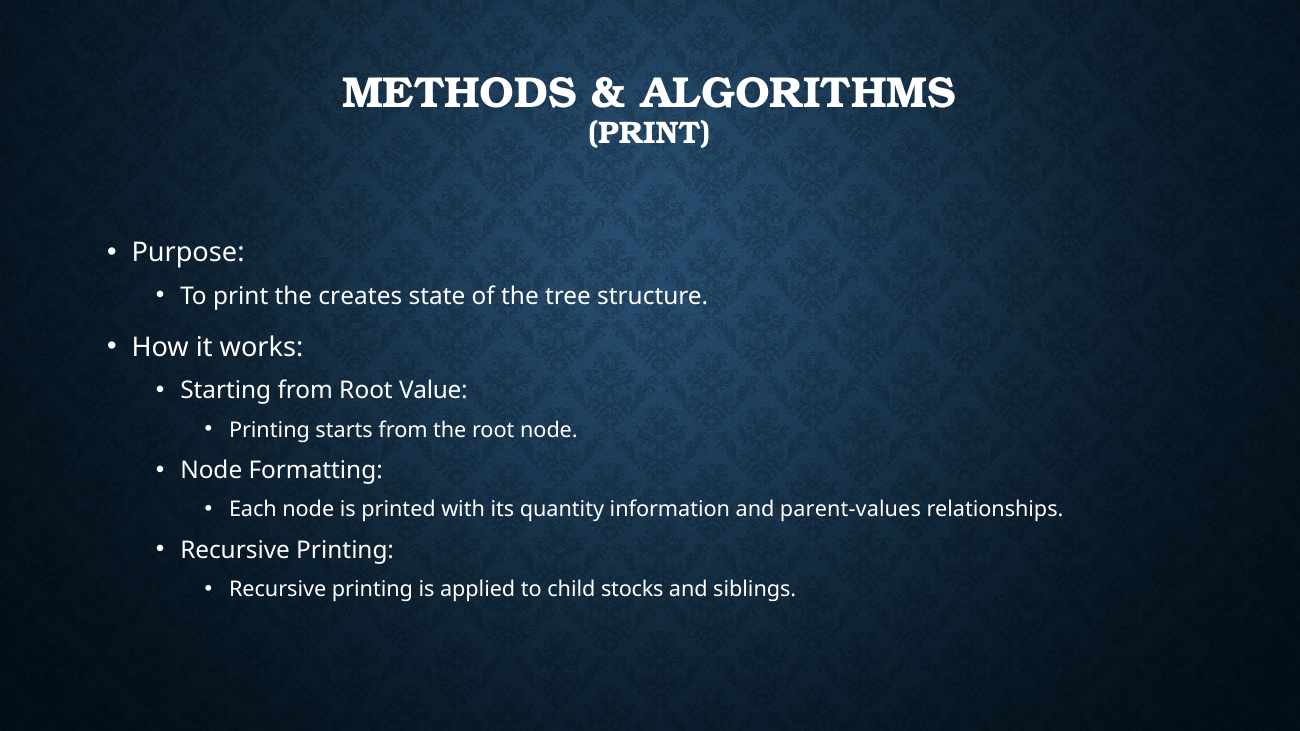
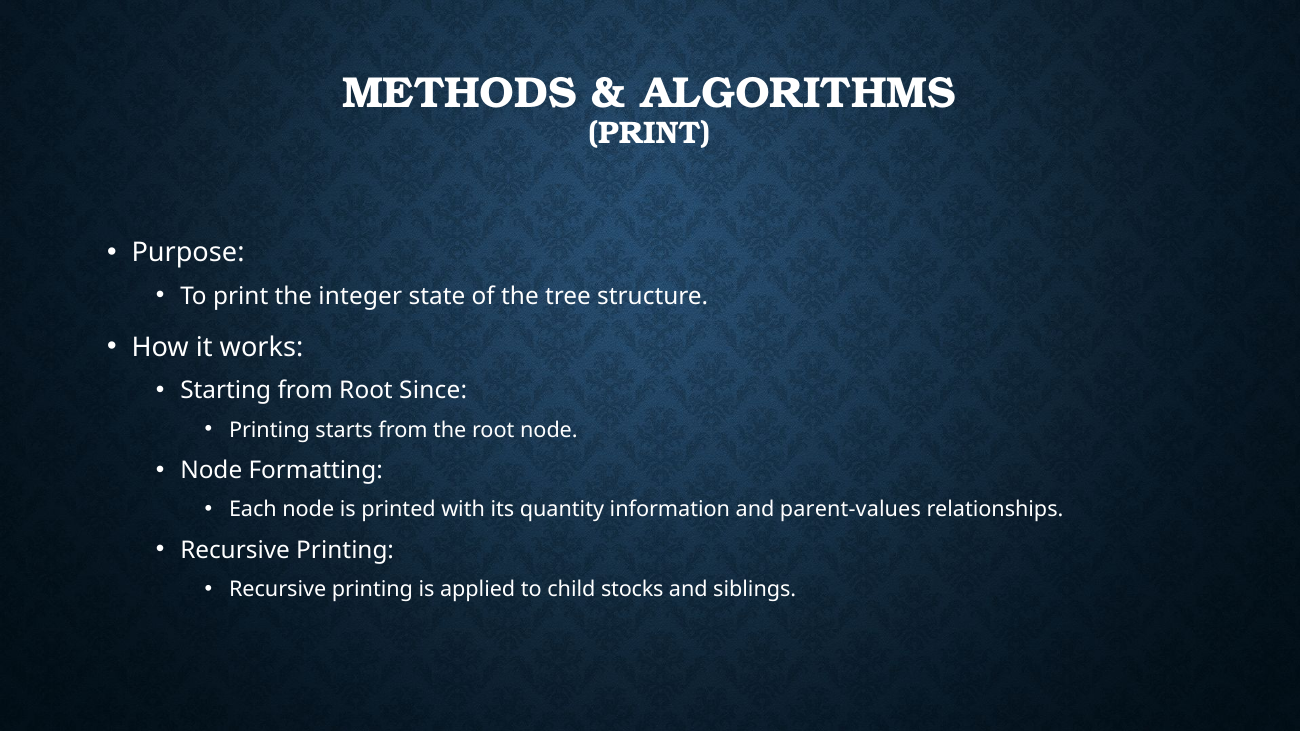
creates: creates -> integer (360, 296)
Value: Value -> Since (433, 391)
